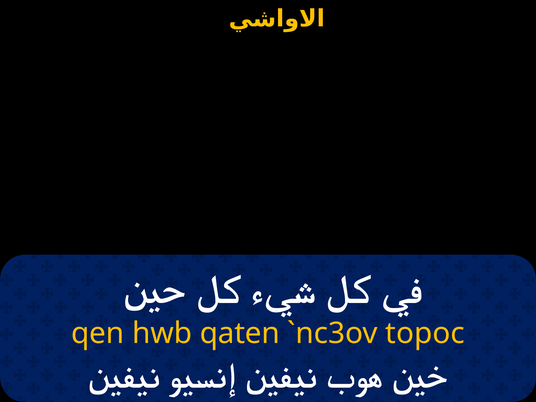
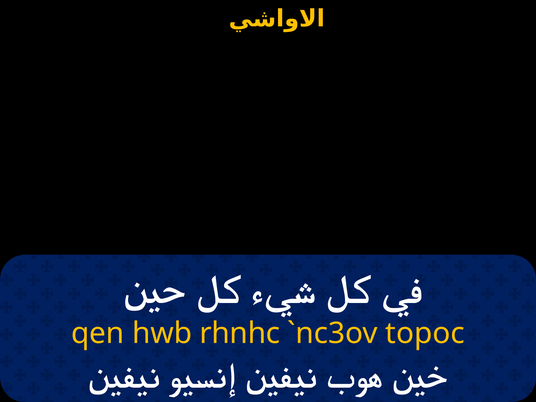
qaten: qaten -> rhnhc (240, 333)
